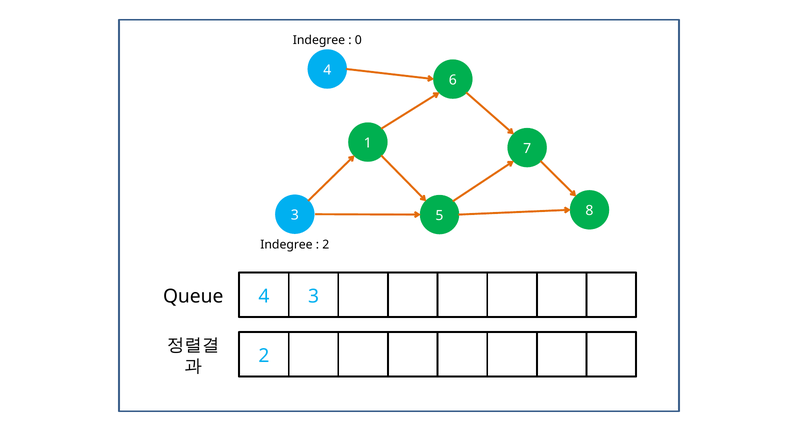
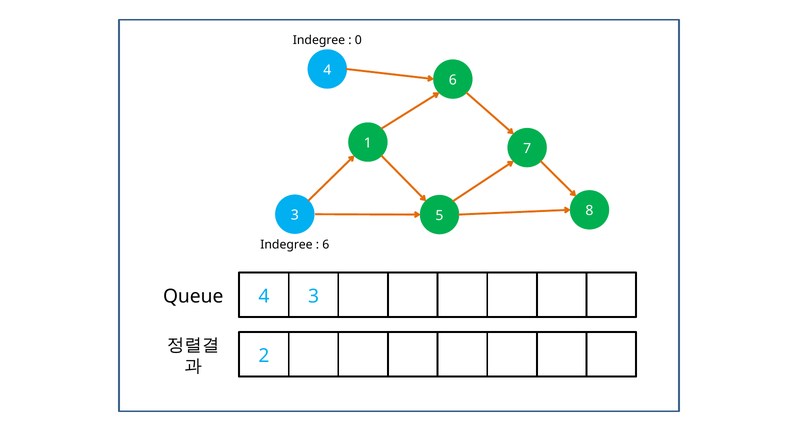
2: 2 -> 6 (326, 245)
